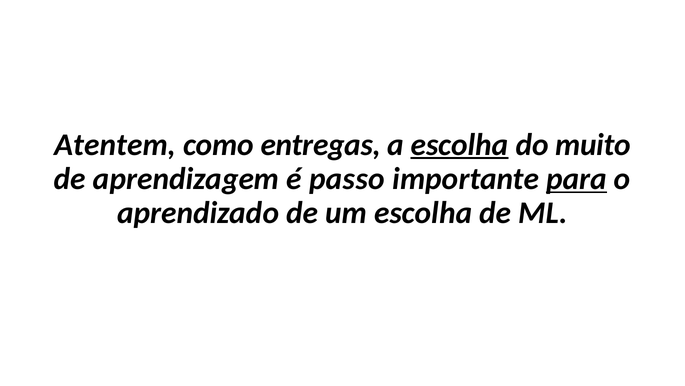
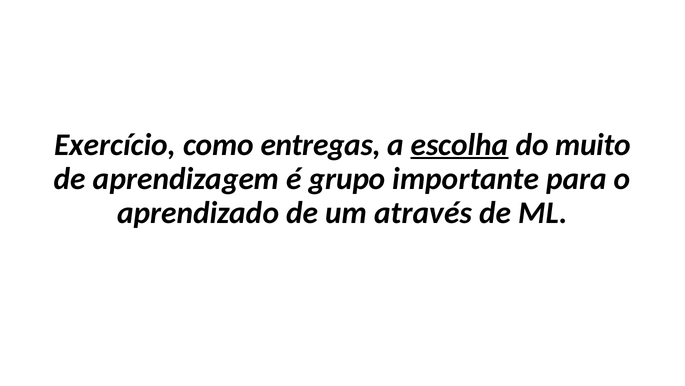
Atentem: Atentem -> Exercício (115, 144)
passo: passo -> grupo (347, 178)
para underline: present -> none (576, 178)
um escolha: escolha -> através (423, 212)
